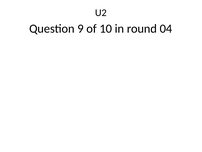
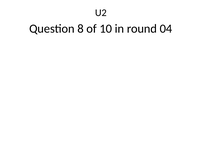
9: 9 -> 8 (81, 29)
